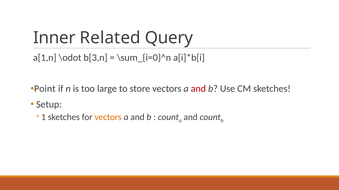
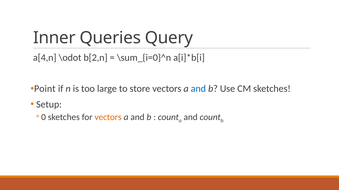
Related: Related -> Queries (110, 38)
a[1,n: a[1,n -> a[4,n (45, 58)
b[3,n: b[3,n -> b[2,n (96, 58)
and colour: red -> blue (198, 89)
1: 1 -> 0 (44, 117)
